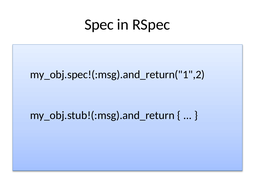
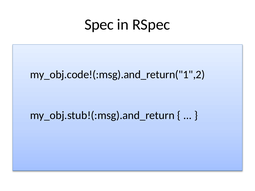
my_obj.spec!(:msg).and_return("1",2: my_obj.spec!(:msg).and_return("1",2 -> my_obj.code!(:msg).and_return("1",2 (118, 75)
